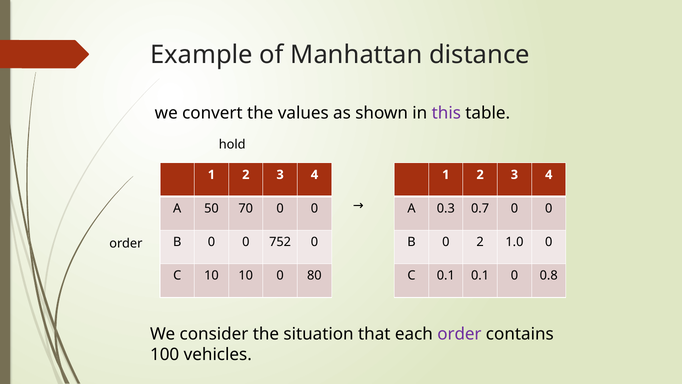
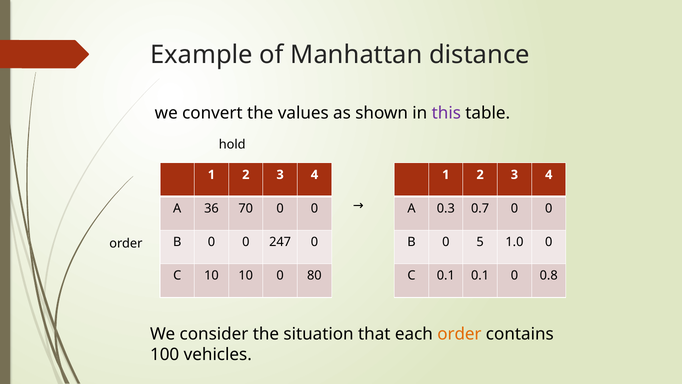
50: 50 -> 36 (211, 208)
752: 752 -> 247 (280, 242)
0 2: 2 -> 5 (480, 242)
order colour: purple -> orange (459, 334)
